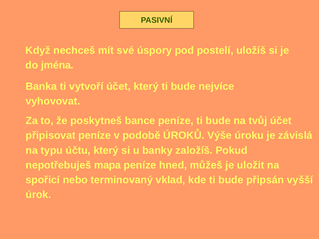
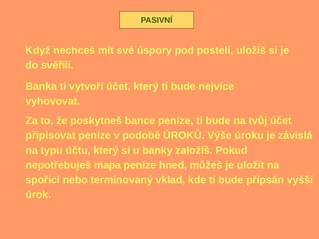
jména: jména -> svěřili (57, 65)
